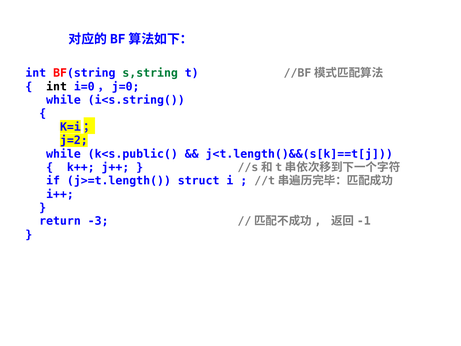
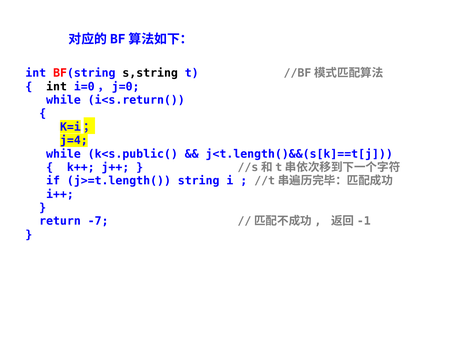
s,string colour: green -> black (150, 73)
i<s.string(: i<s.string( -> i<s.return( (136, 100)
j=2: j=2 -> j=4 (74, 140)
struct: struct -> string (199, 181)
-3: -3 -> -7 (98, 221)
